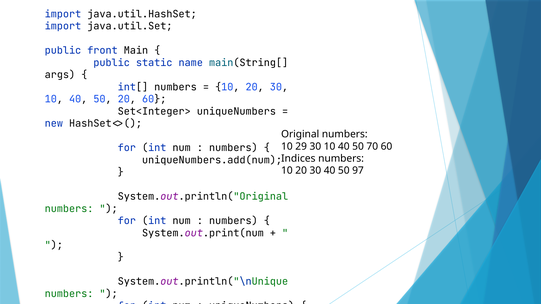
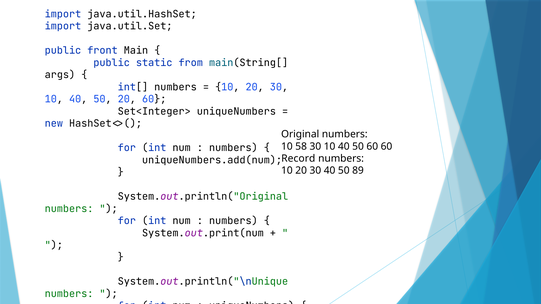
name: name -> from (191, 63)
29: 29 -> 58 (301, 146)
50 70: 70 -> 60 (372, 146)
Indices: Indices -> Record (298, 159)
97: 97 -> 89 (358, 171)
